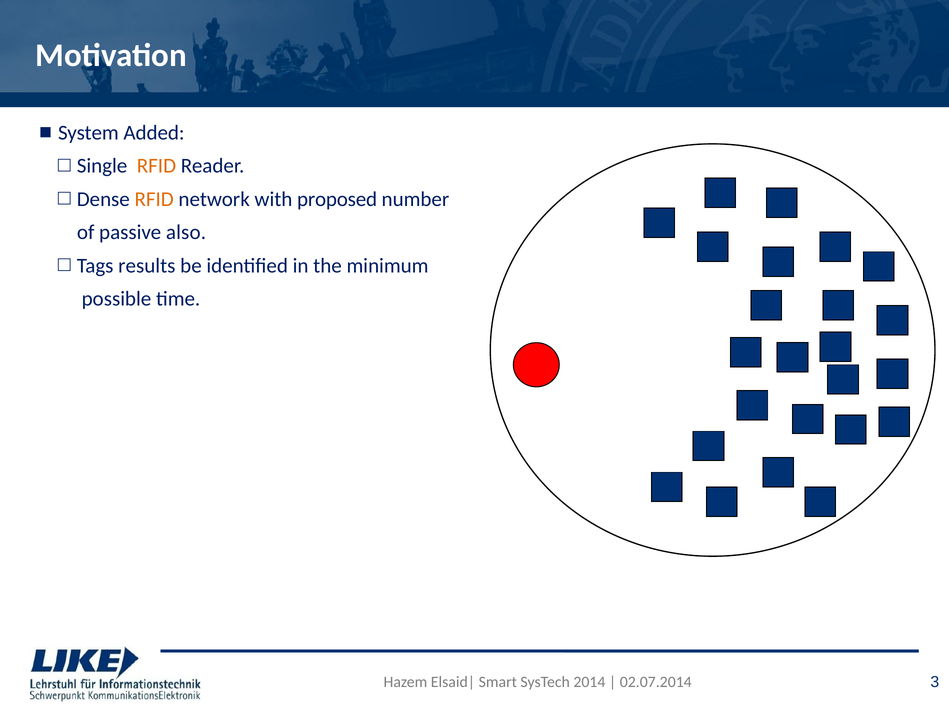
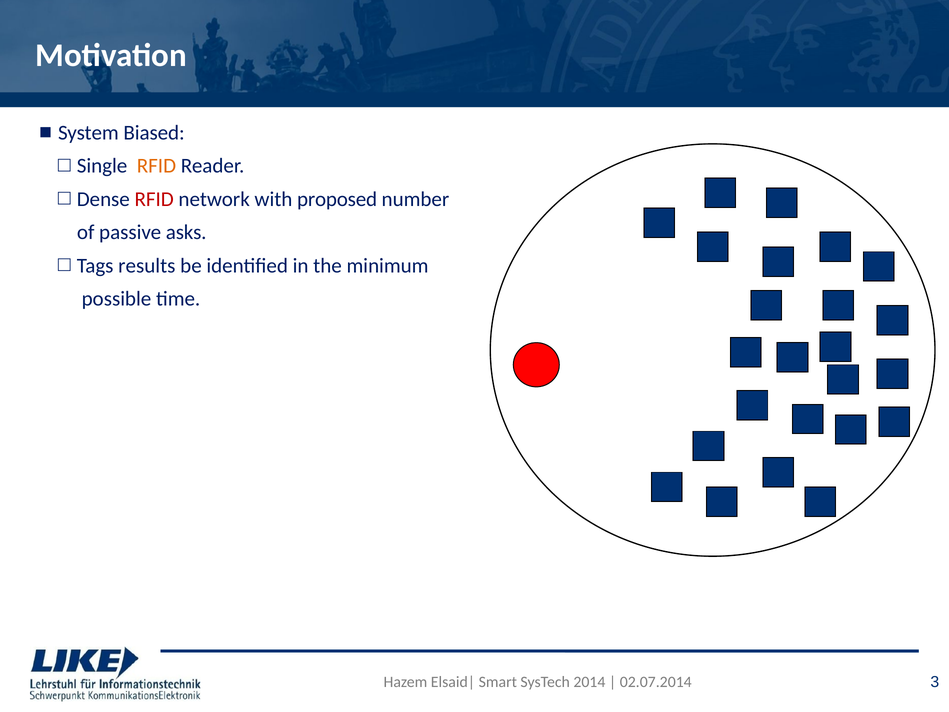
Added: Added -> Biased (154, 133)
RFID colour: orange -> red (154, 199)
also: also -> asks (186, 232)
